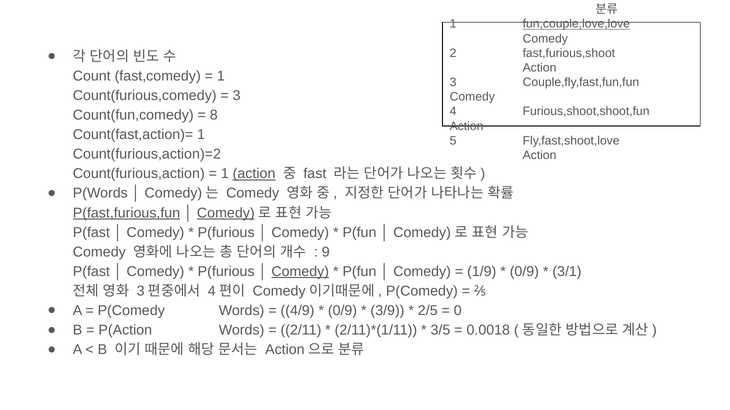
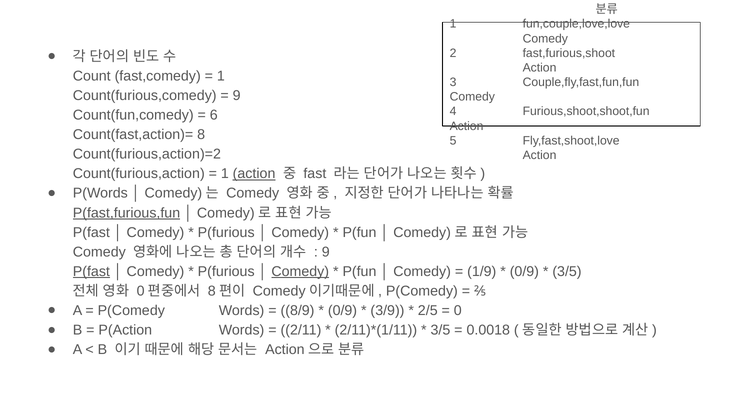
fun,couple,love,love underline: present -> none (576, 24)
3: 3 -> 9 (237, 96)
8: 8 -> 6 (214, 115)
Count(fast,action)= 1: 1 -> 8 (201, 135)
Comedy underline: present -> none (226, 213)
P(fast underline: none -> present (91, 272)
3/1: 3/1 -> 3/5 (567, 272)
3: 3 -> 0 (141, 291)
4: 4 -> 8 (212, 291)
4/9: 4/9 -> 8/9 (297, 311)
